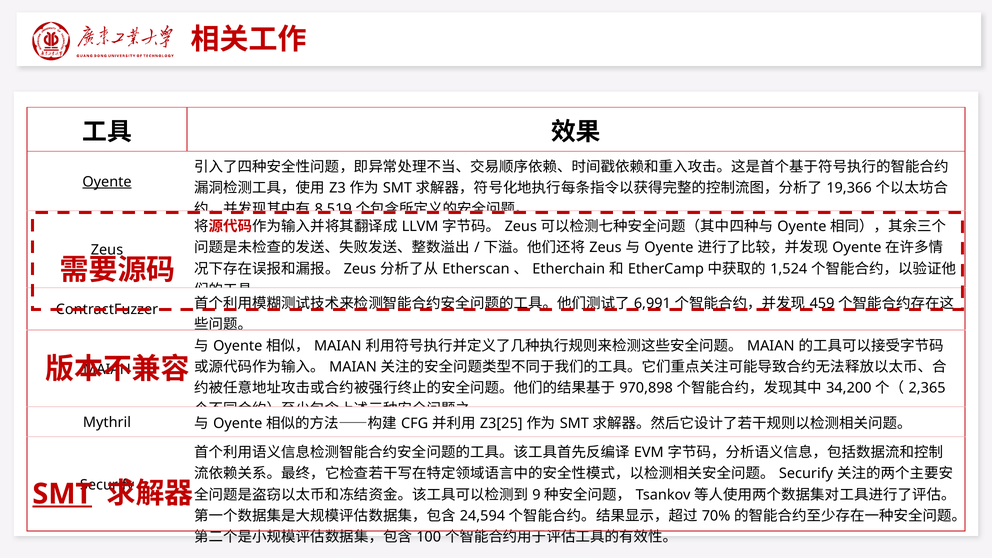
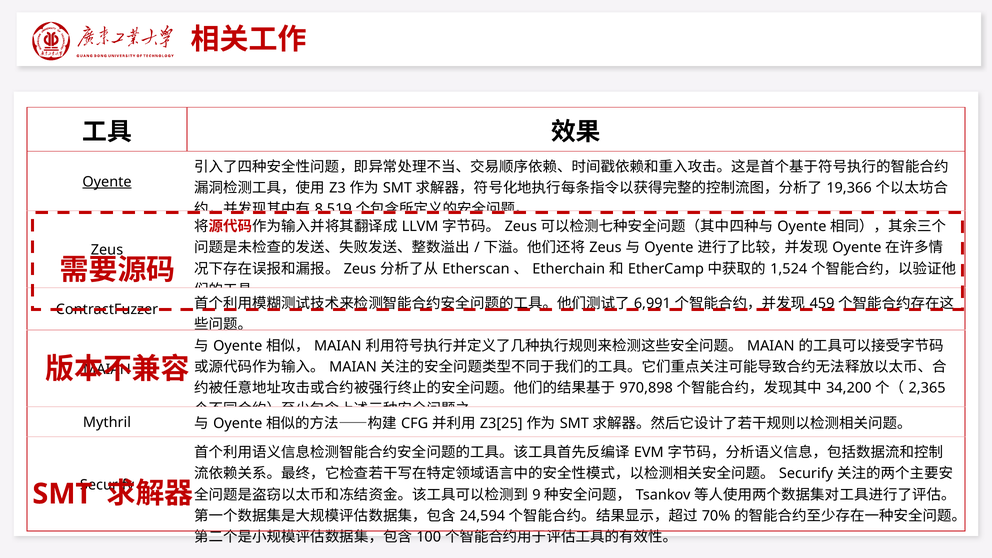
SMT underline: present -> none (62, 494)
